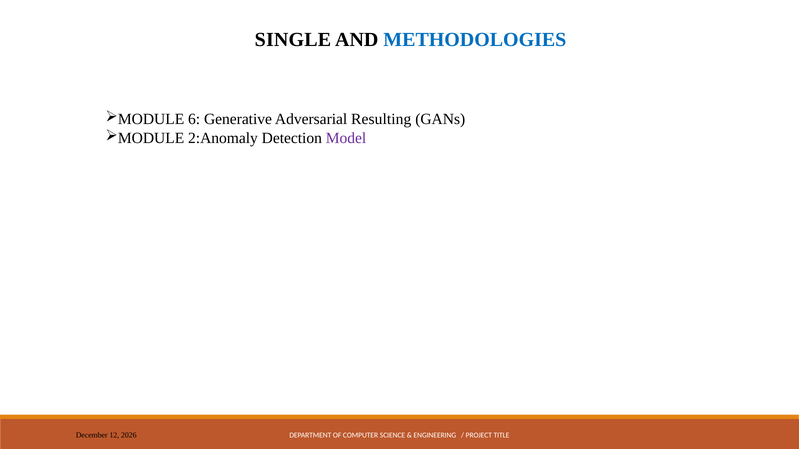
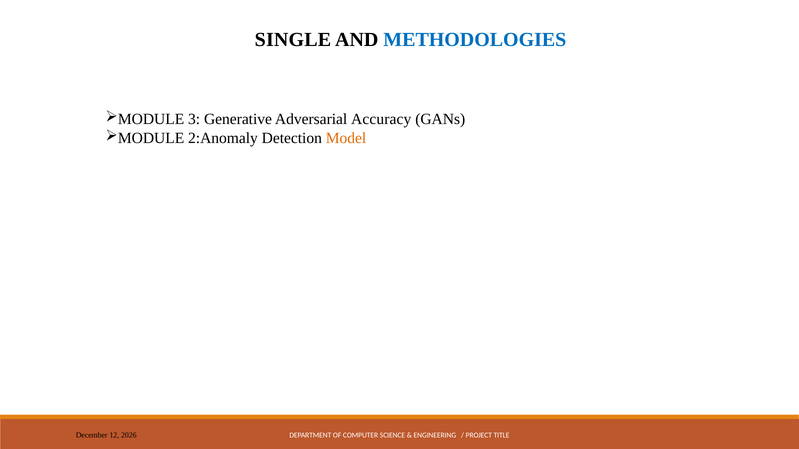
6: 6 -> 3 (194, 119)
Resulting: Resulting -> Accuracy (381, 119)
Model colour: purple -> orange (346, 138)
